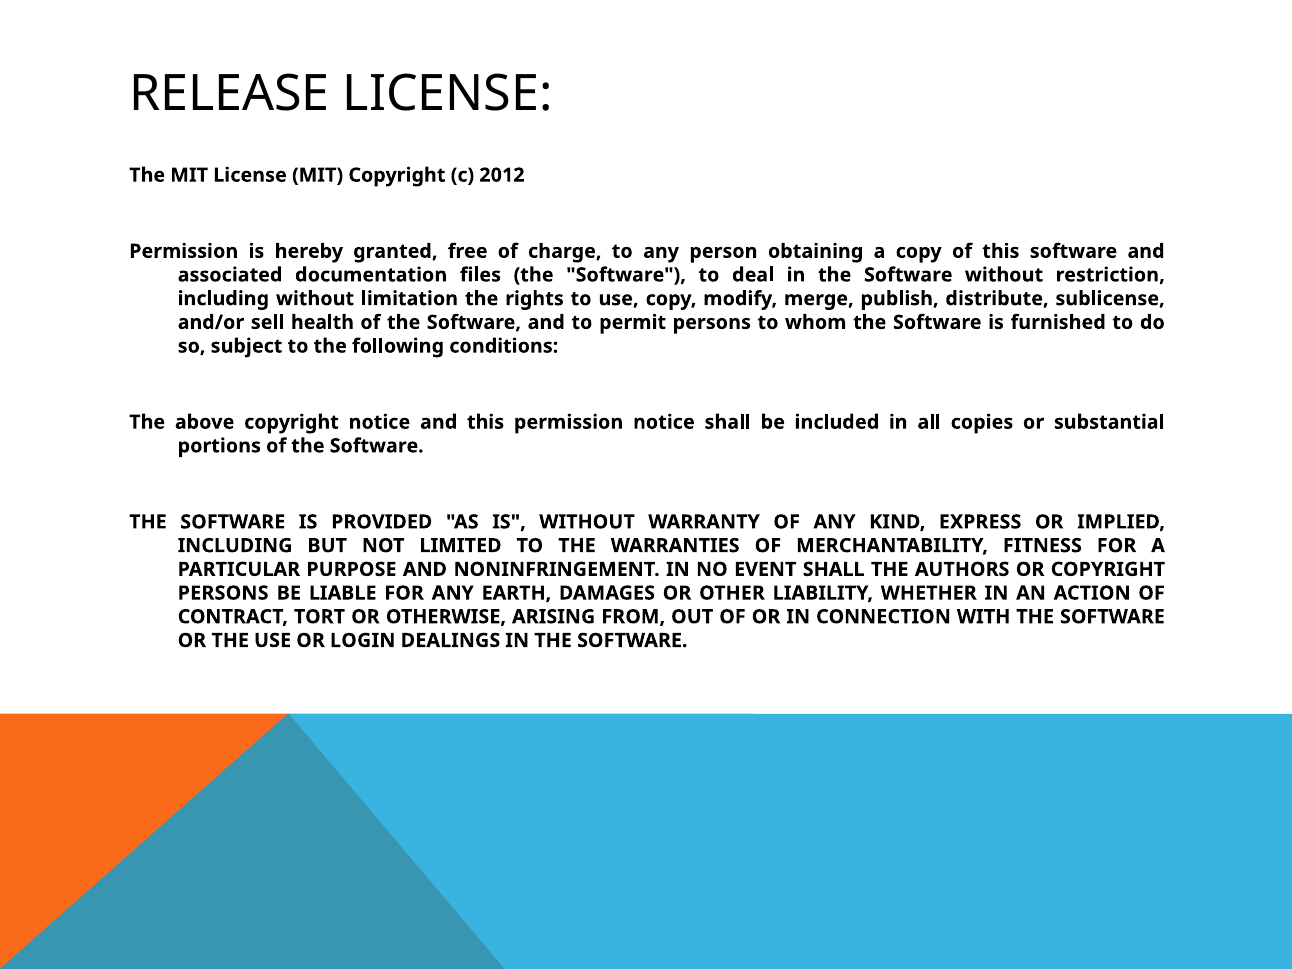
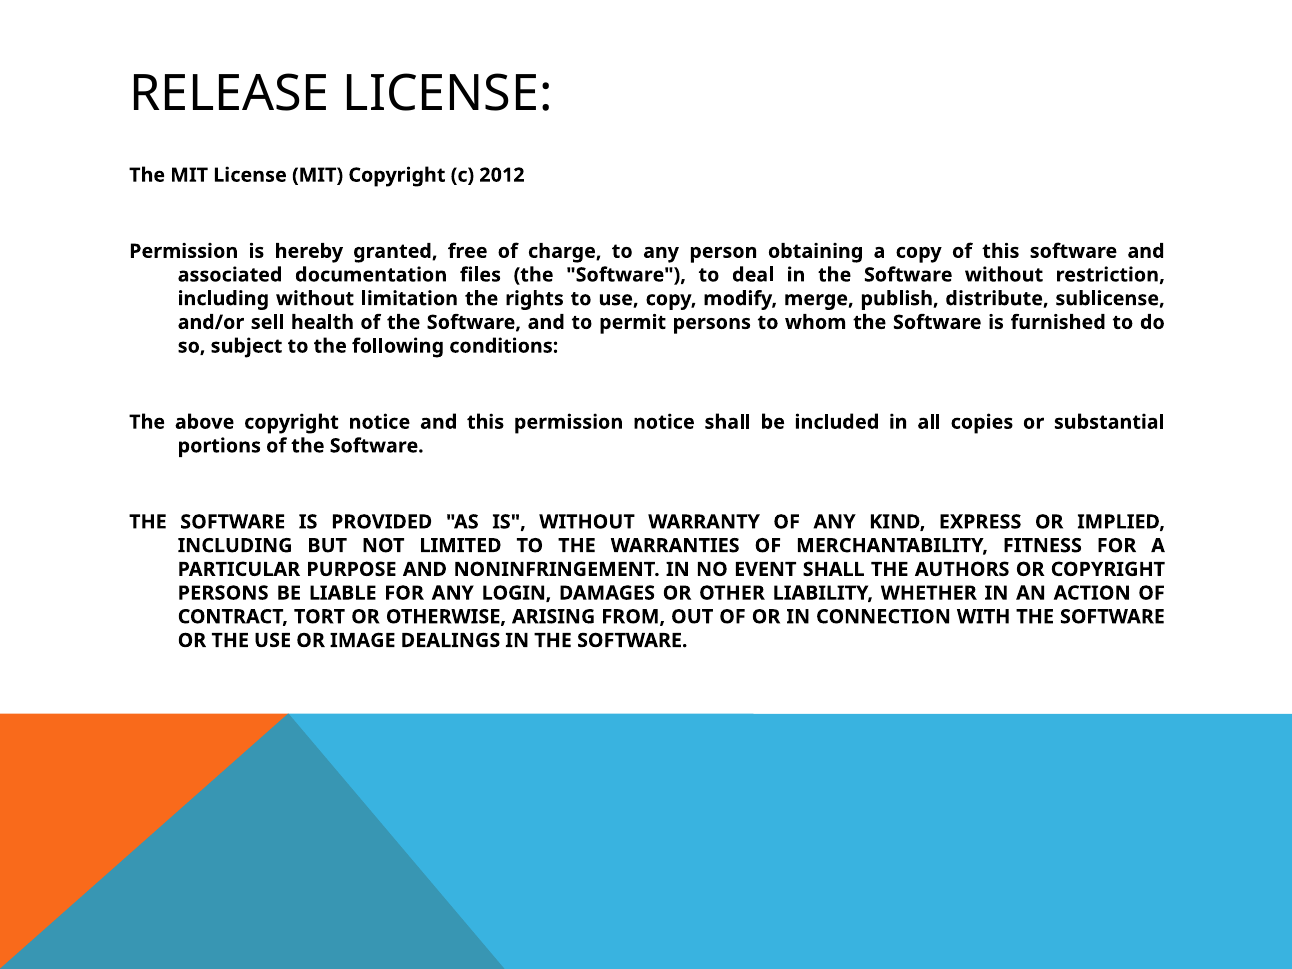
EARTH: EARTH -> LOGIN (516, 593)
LOGIN: LOGIN -> IMAGE (363, 641)
